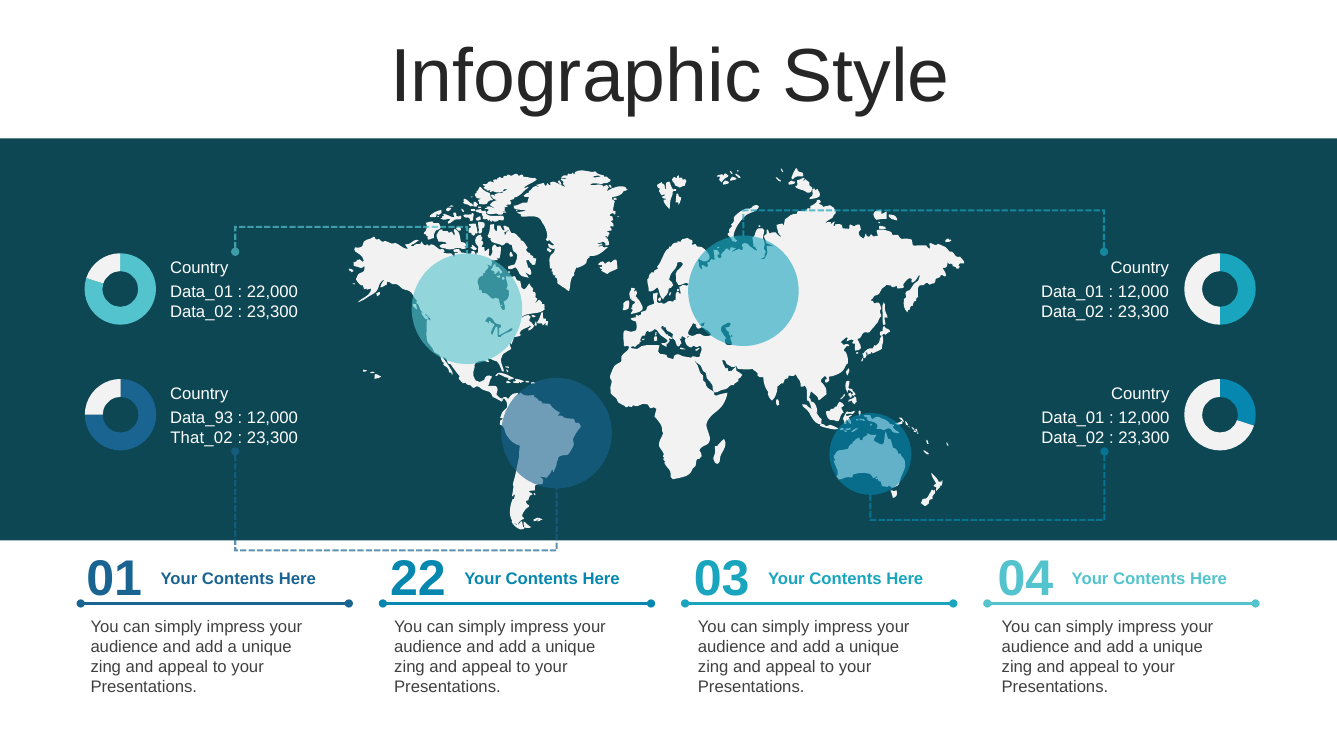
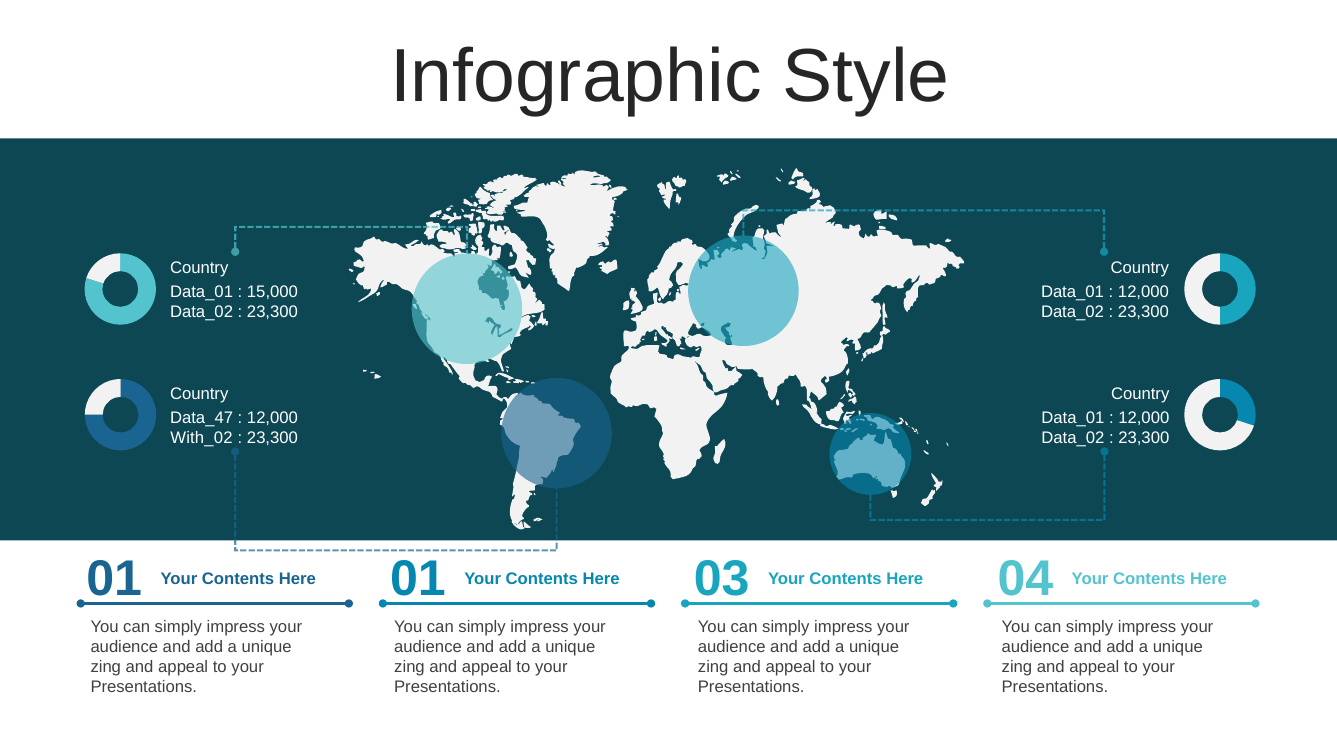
22,000: 22,000 -> 15,000 (272, 292)
Data_93: Data_93 -> Data_47 (202, 418)
That_02: That_02 -> With_02 (201, 438)
Here 22: 22 -> 01 (418, 579)
